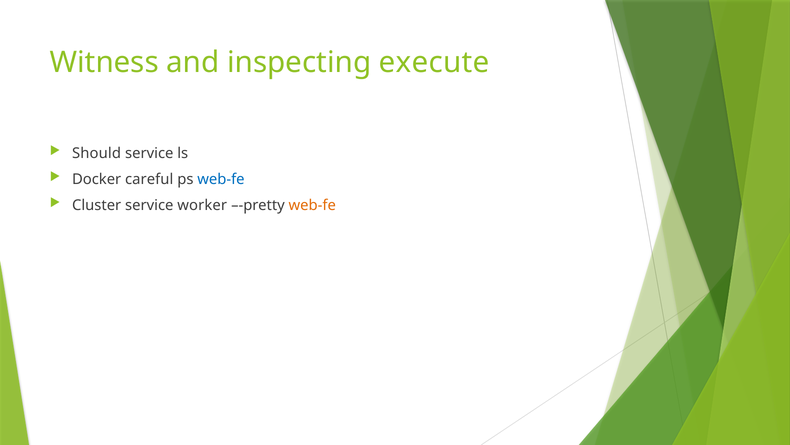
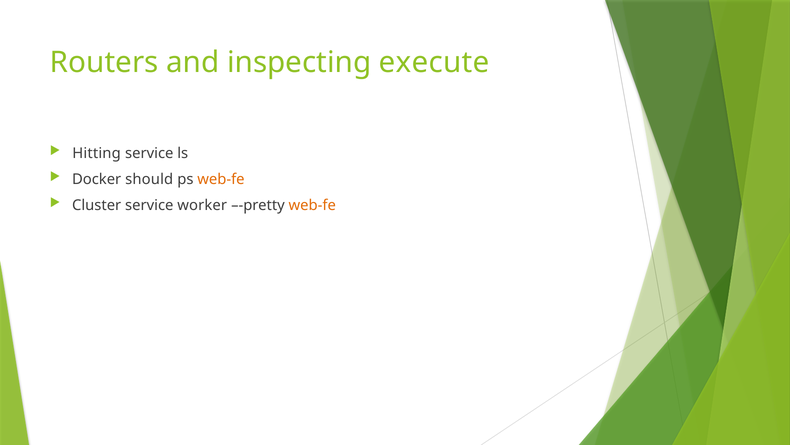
Witness: Witness -> Routers (104, 62)
Should: Should -> Hitting (97, 153)
careful: careful -> should (149, 179)
web-fe colour: blue -> orange (221, 179)
